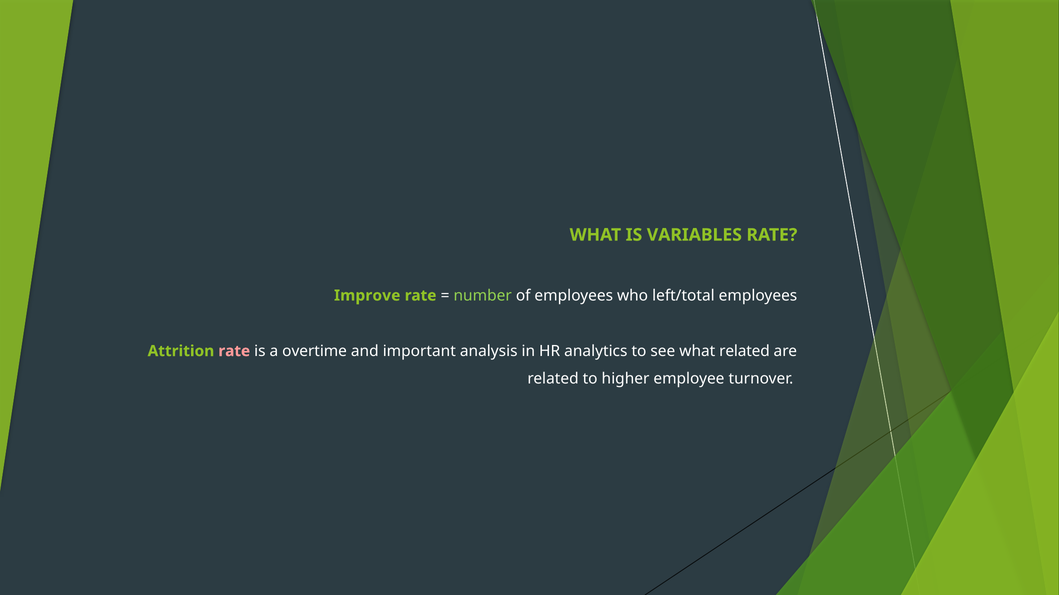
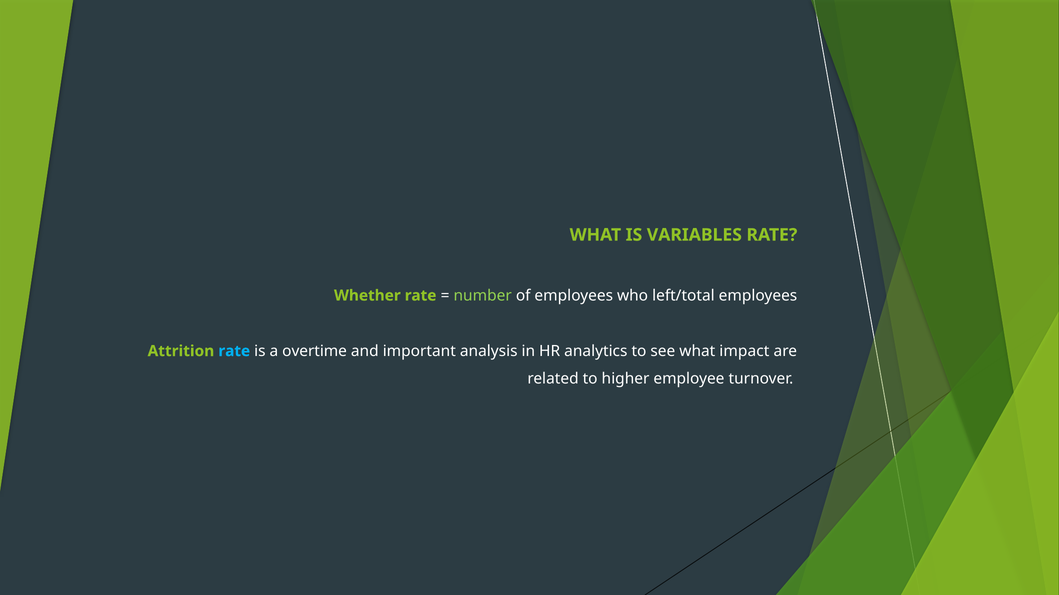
Improve: Improve -> Whether (367, 296)
rate colour: pink -> light blue (234, 351)
what related: related -> impact (744, 351)
